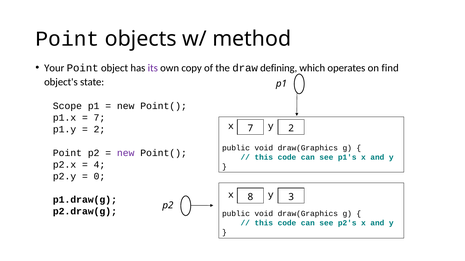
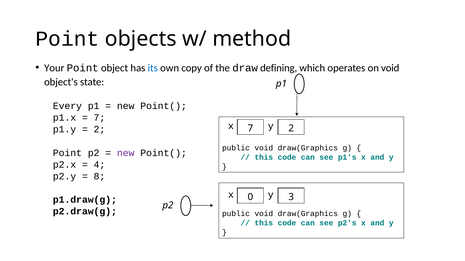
its colour: purple -> blue (153, 68)
on find: find -> void (390, 68)
Scope: Scope -> Every (67, 106)
0: 0 -> 8 (99, 177)
8: 8 -> 0 (250, 197)
